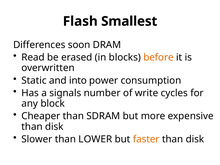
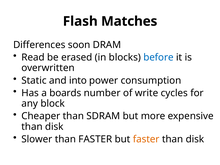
Smallest: Smallest -> Matches (129, 21)
before colour: orange -> blue (158, 57)
signals: signals -> boards (65, 93)
than LOWER: LOWER -> FASTER (95, 139)
